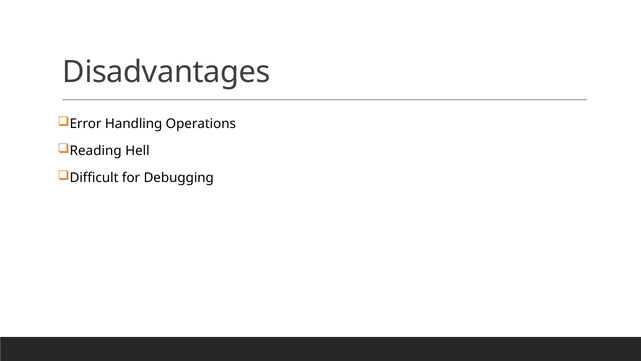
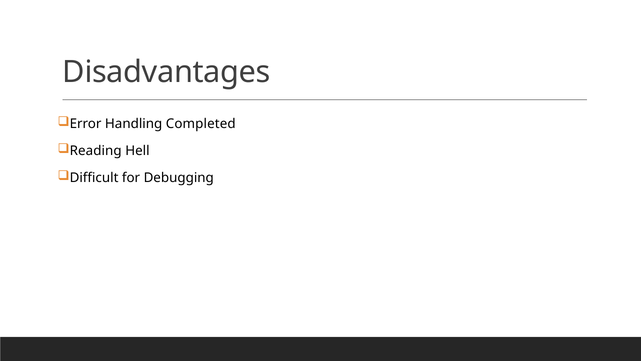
Operations: Operations -> Completed (201, 124)
